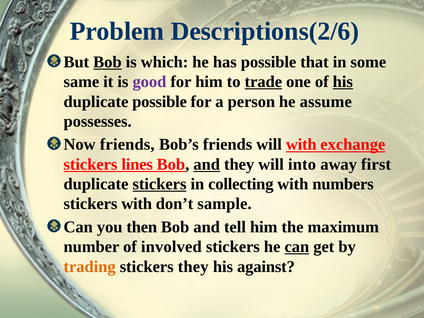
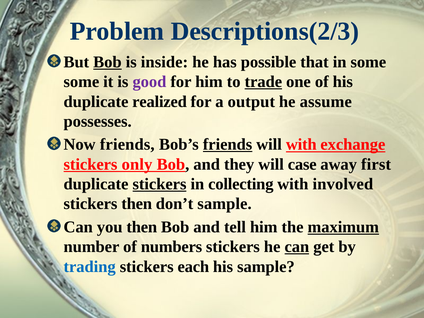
Descriptions(2/6: Descriptions(2/6 -> Descriptions(2/3 (265, 31)
which: which -> inside (164, 62)
same: same -> some (81, 82)
his underline: present -> none (343, 82)
duplicate possible: possible -> realized (160, 102)
person: person -> output (251, 102)
friends underline: none -> present (228, 144)
lines: lines -> only (137, 164)
and underline: present -> none (207, 164)
into: into -> case (302, 164)
numbers: numbers -> involved (343, 184)
stickers with: with -> then (137, 204)
maximum underline: none -> present (343, 227)
involved: involved -> numbers (172, 247)
trading colour: orange -> blue (90, 267)
stickers they: they -> each (193, 267)
his against: against -> sample (266, 267)
